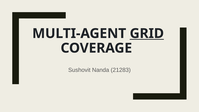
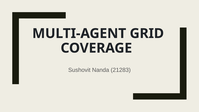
GRID underline: present -> none (147, 33)
